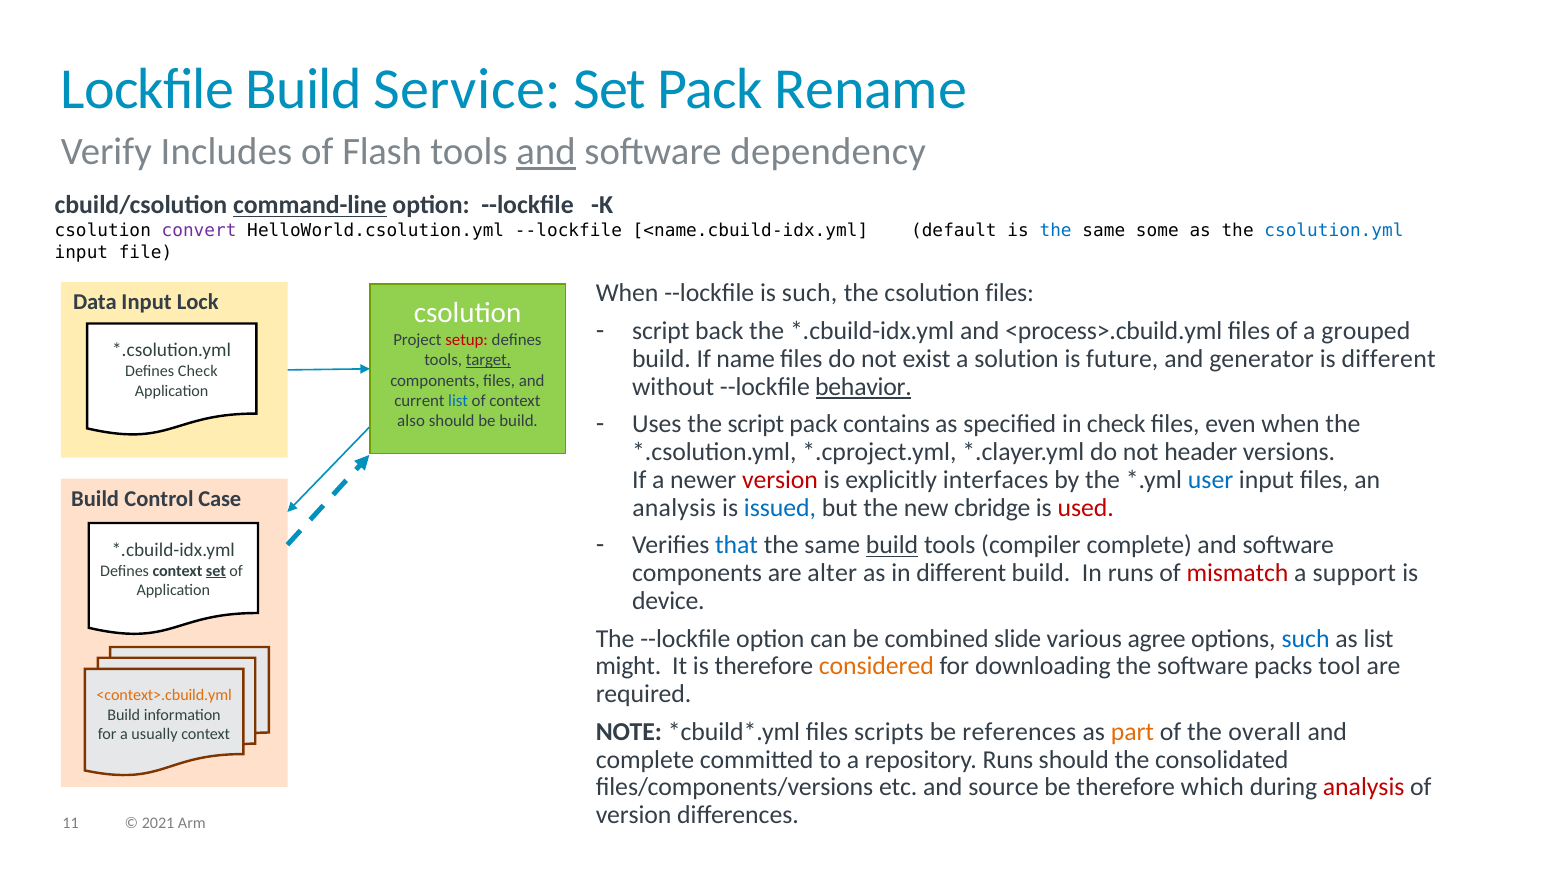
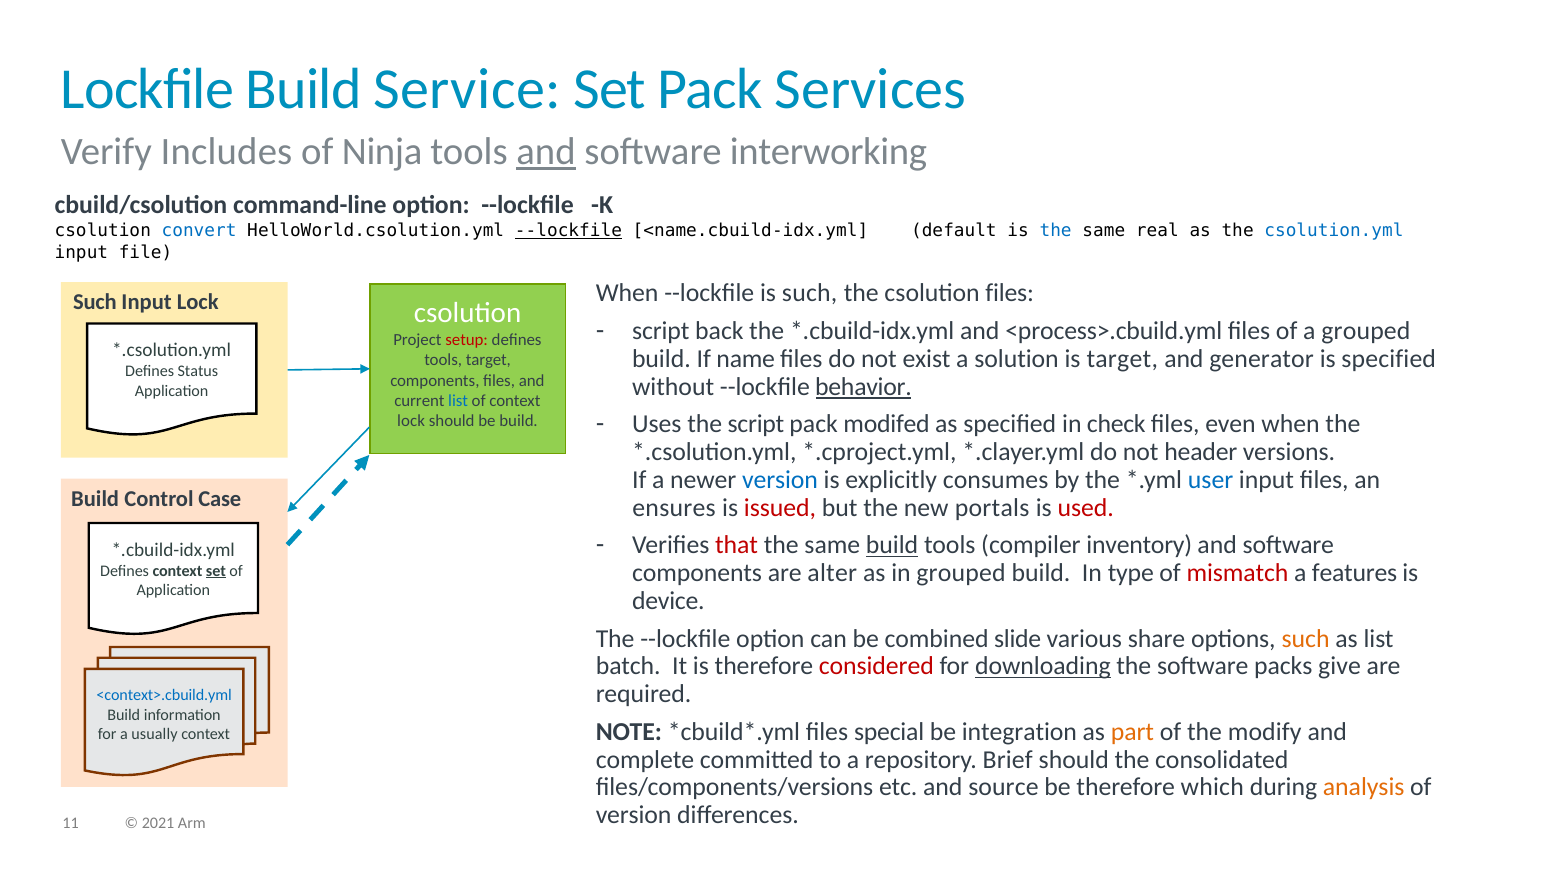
Rename: Rename -> Services (870, 89)
Flash: Flash -> Ninja (382, 152)
dependency: dependency -> interworking (828, 152)
command-line underline: present -> none (310, 205)
convert colour: purple -> blue (199, 231)
--lockfile underline: none -> present (568, 231)
some: some -> real (1157, 231)
Data: Data -> Such (95, 302)
is future: future -> target (1122, 359)
is different: different -> specified (1389, 359)
target underline: present -> none (488, 360)
Defines Check: Check -> Status (198, 371)
contains: contains -> modifed (887, 424)
also: also -> lock (411, 421)
version colour: red -> blue (780, 480)
interfaces: interfaces -> consumes (996, 480)
analysis: analysis -> ensures (674, 508)
issued colour: blue -> red (780, 508)
cbridge: cbridge -> portals (992, 508)
that colour: blue -> red (737, 545)
compiler complete: complete -> inventory (1139, 545)
in different: different -> grouped (961, 573)
In runs: runs -> type (1131, 573)
support: support -> features (1355, 573)
agree: agree -> share (1157, 638)
such colour: blue -> orange (1306, 638)
might: might -> batch (628, 666)
considered colour: orange -> red (876, 666)
downloading underline: none -> present (1043, 666)
tool: tool -> give (1340, 666)
<context>.cbuild.yml colour: orange -> blue (164, 695)
scripts: scripts -> special (889, 732)
references: references -> integration (1019, 732)
overall: overall -> modify (1265, 732)
repository Runs: Runs -> Brief (1008, 759)
analysis colour: red -> orange (1364, 787)
